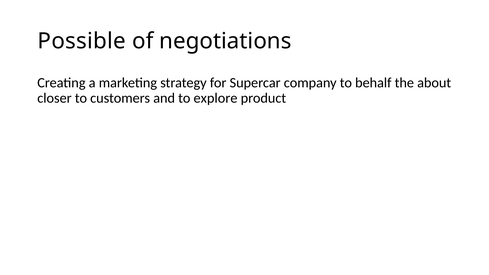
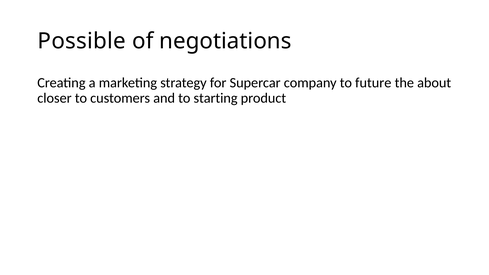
behalf: behalf -> future (373, 83)
explore: explore -> starting (216, 98)
